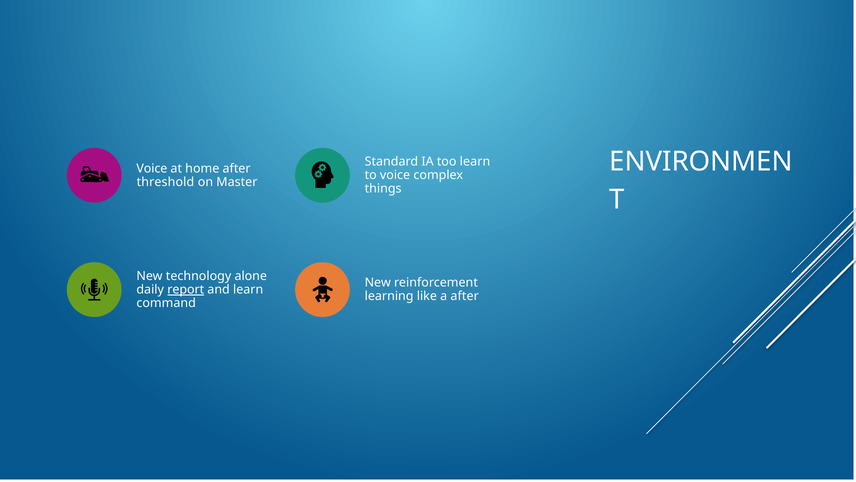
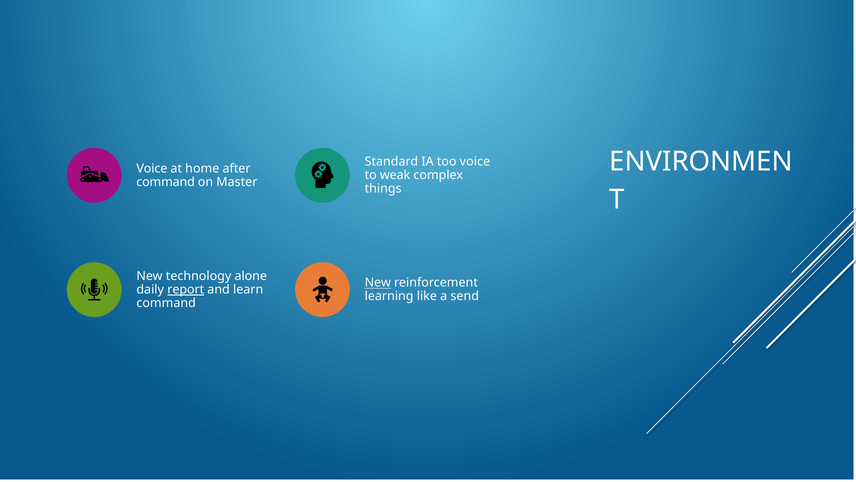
too learn: learn -> voice (475, 162)
to voice: voice -> weak (395, 175)
threshold: threshold -> command (166, 182)
New underline: none -> present (378, 282)
a after: after -> send (465, 296)
